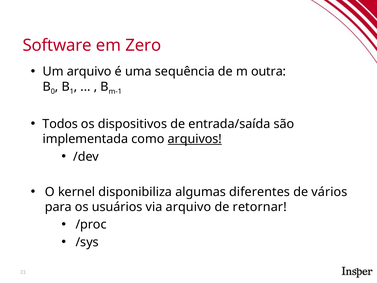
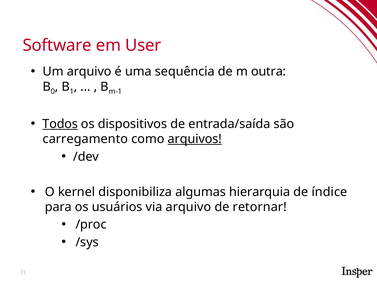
Zero: Zero -> User (143, 45)
Todos underline: none -> present (60, 124)
implementada: implementada -> carregamento (85, 139)
diferentes: diferentes -> hierarquia (260, 192)
vários: vários -> índice (329, 192)
